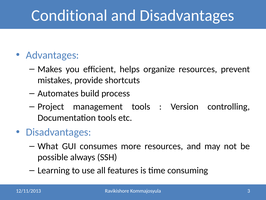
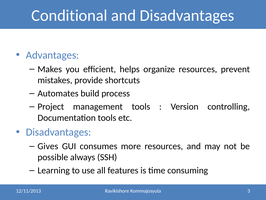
What: What -> Gives (48, 146)
